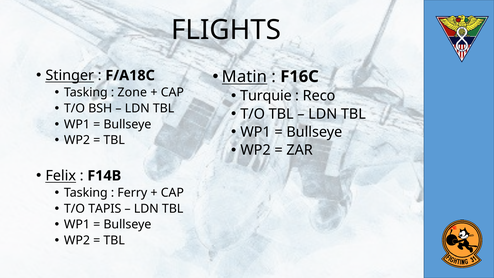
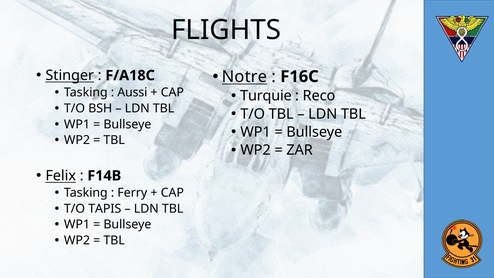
Matin: Matin -> Notre (245, 77)
Zone: Zone -> Aussi (132, 92)
